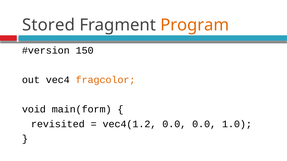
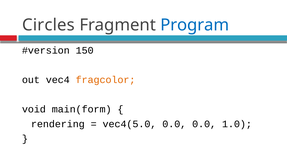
Stored: Stored -> Circles (48, 25)
Program colour: orange -> blue (195, 25)
revisited: revisited -> rendering (58, 124)
vec4(1.2: vec4(1.2 -> vec4(5.0 (129, 124)
